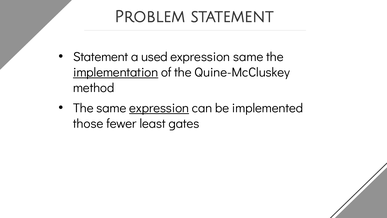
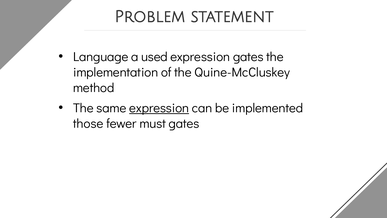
Statement: Statement -> Language (101, 57)
expression same: same -> gates (248, 57)
implementation underline: present -> none (116, 72)
least: least -> must (153, 123)
